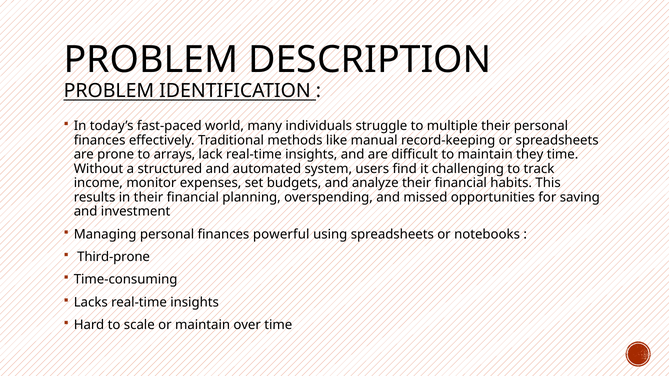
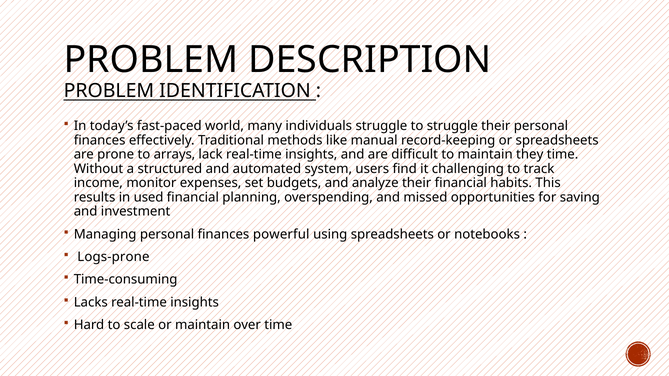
to multiple: multiple -> struggle (452, 126)
in their: their -> used (149, 197)
Third-prone: Third-prone -> Logs-prone (113, 257)
